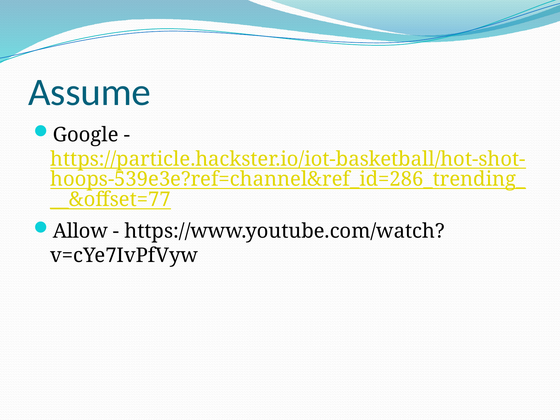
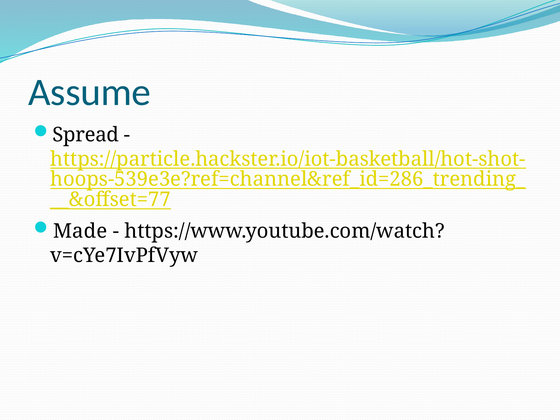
Google: Google -> Spread (86, 135)
Allow: Allow -> Made (80, 231)
